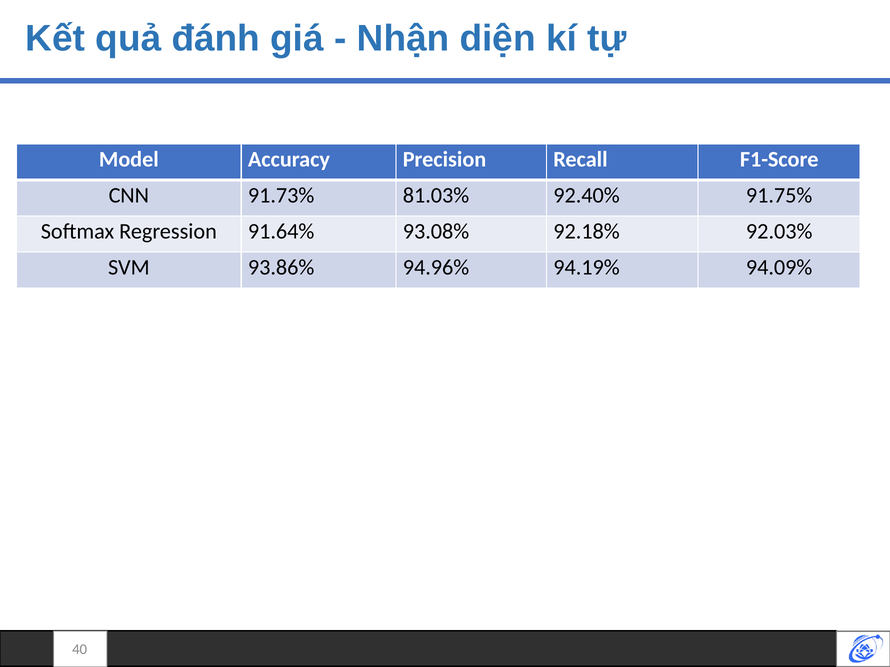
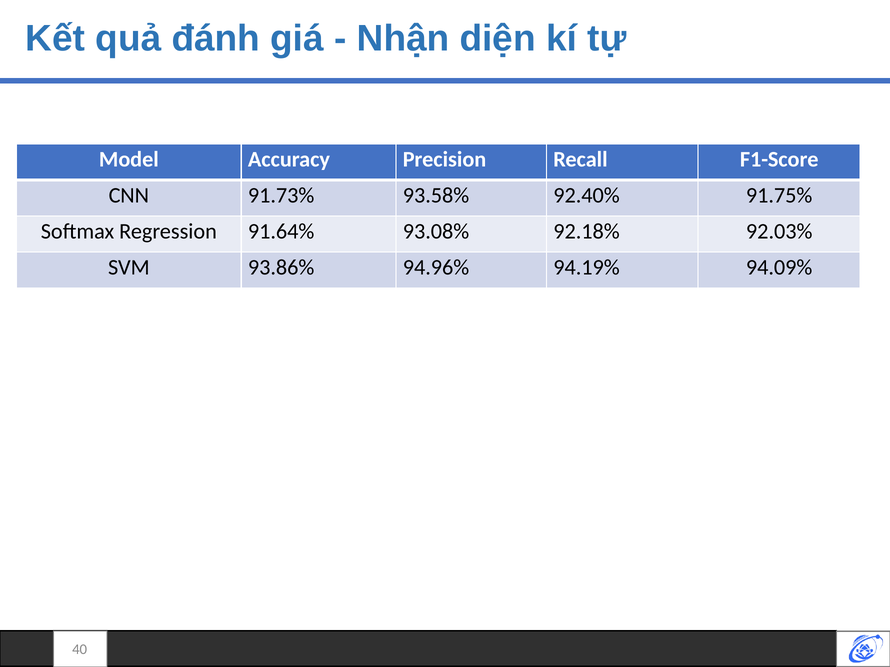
81.03%: 81.03% -> 93.58% (436, 196)
